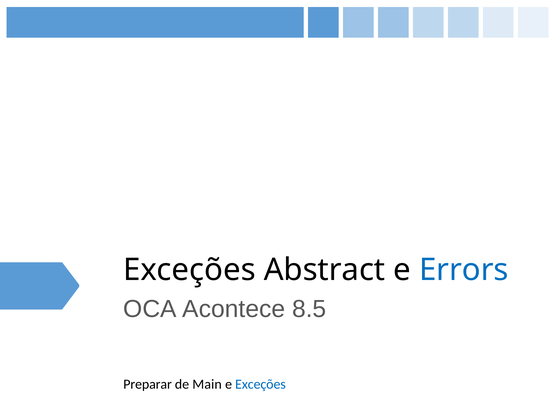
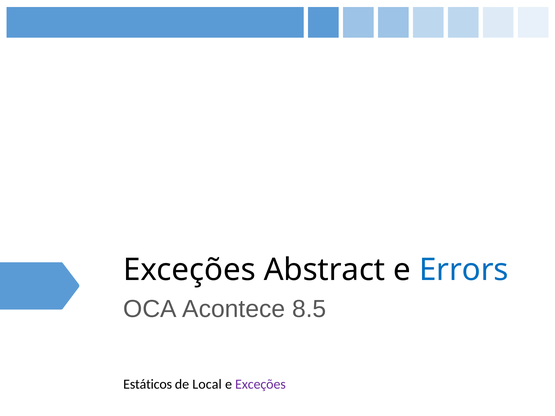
Preparar: Preparar -> Estáticos (148, 384)
Main: Main -> Local (207, 384)
Exceções colour: blue -> purple (260, 384)
